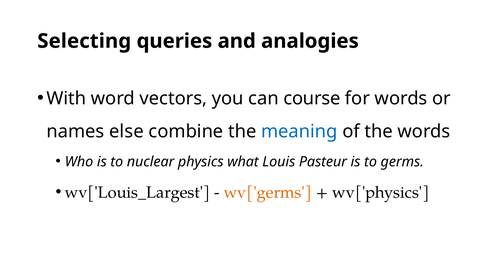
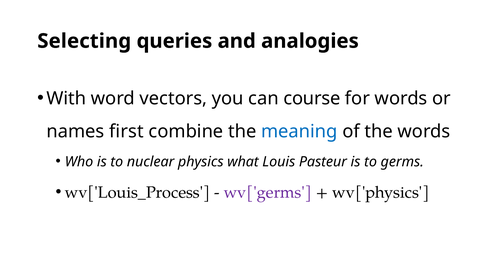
else: else -> first (126, 131)
wv['Louis_Largest: wv['Louis_Largest -> wv['Louis_Process (137, 192)
wv['germs colour: orange -> purple (268, 192)
